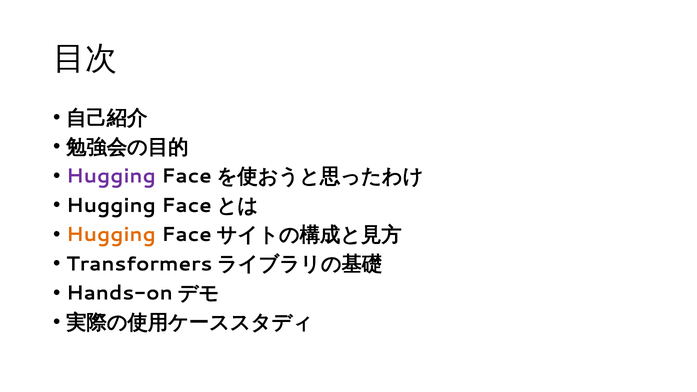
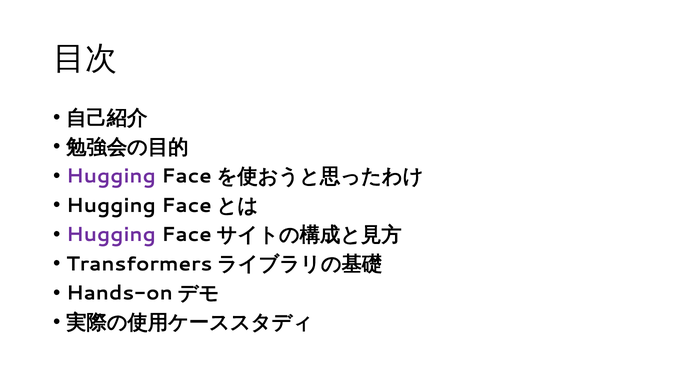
Hugging colour: orange -> purple (111, 235)
